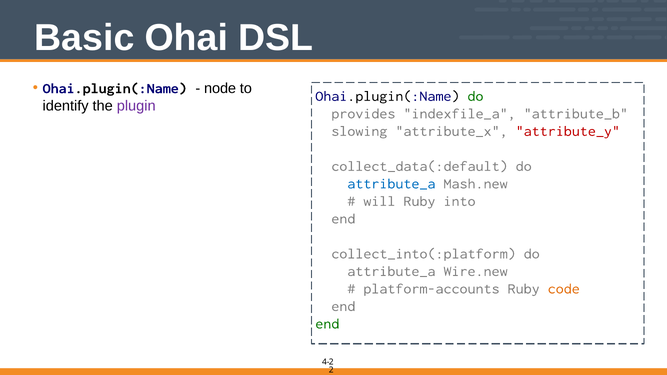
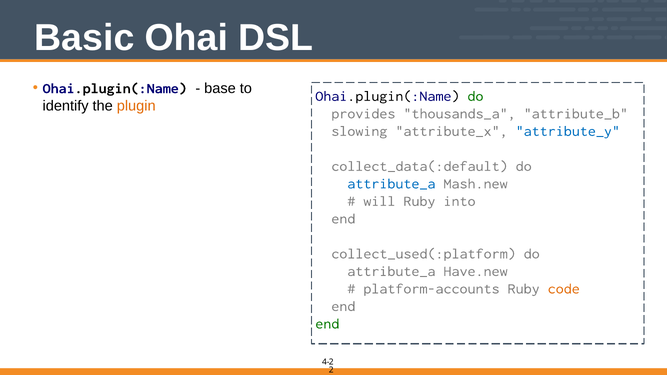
node: node -> base (220, 88)
plugin colour: purple -> orange (136, 106)
indexfile_a: indexfile_a -> thousands_a (460, 114)
attribute_y colour: red -> blue (568, 131)
collect_into(:platform: collect_into(:platform -> collect_used(:platform (424, 254)
Wire.new: Wire.new -> Have.new (476, 271)
